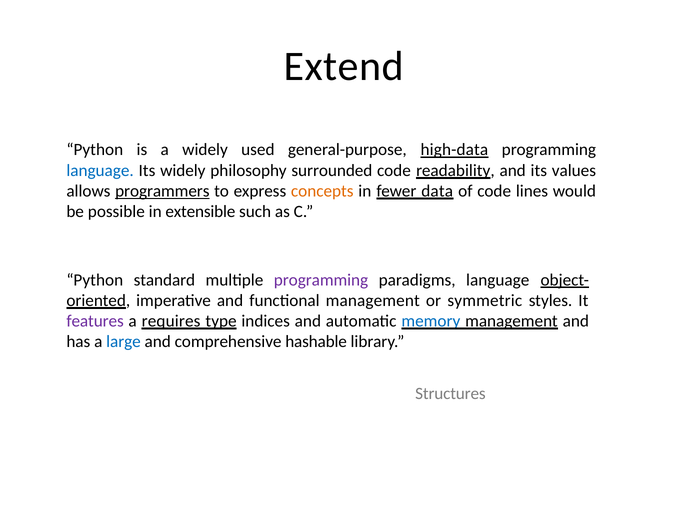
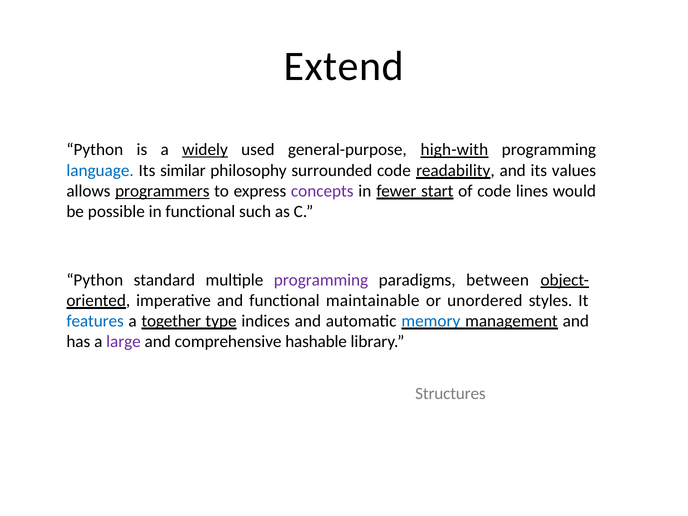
widely underline: none -> present (205, 150)
high-data: high-data -> high-with (454, 150)
Its widely: widely -> similar (183, 170)
concepts colour: orange -> purple (322, 191)
data: data -> start (437, 191)
in extensible: extensible -> functional (200, 212)
paradigms language: language -> between (498, 280)
functional management: management -> maintainable (373, 300)
symmetric: symmetric -> unordered (485, 300)
features colour: purple -> blue (95, 321)
requires: requires -> together (171, 321)
large colour: blue -> purple (123, 342)
